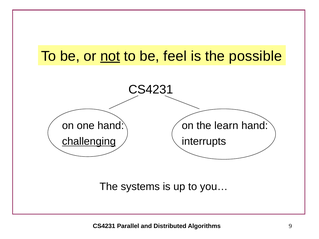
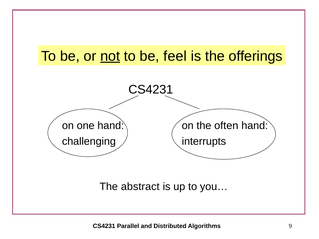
possible: possible -> offerings (256, 56)
learn: learn -> often (226, 126)
challenging underline: present -> none (89, 142)
systems: systems -> abstract (140, 187)
